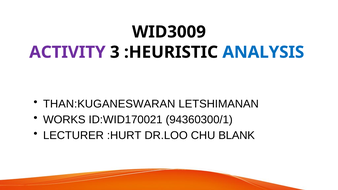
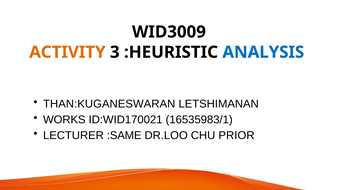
ACTIVITY colour: purple -> orange (67, 52)
94360300/1: 94360300/1 -> 16535983/1 (199, 120)
:HURT: :HURT -> :SAME (124, 136)
BLANK: BLANK -> PRIOR (236, 136)
